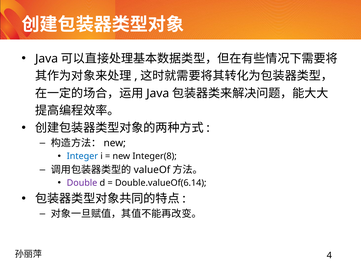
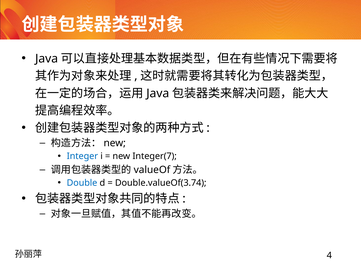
Integer(8: Integer(8 -> Integer(7 (155, 156)
Double colour: purple -> blue (82, 183)
Double.valueOf(6.14: Double.valueOf(6.14 -> Double.valueOf(3.74 (161, 183)
